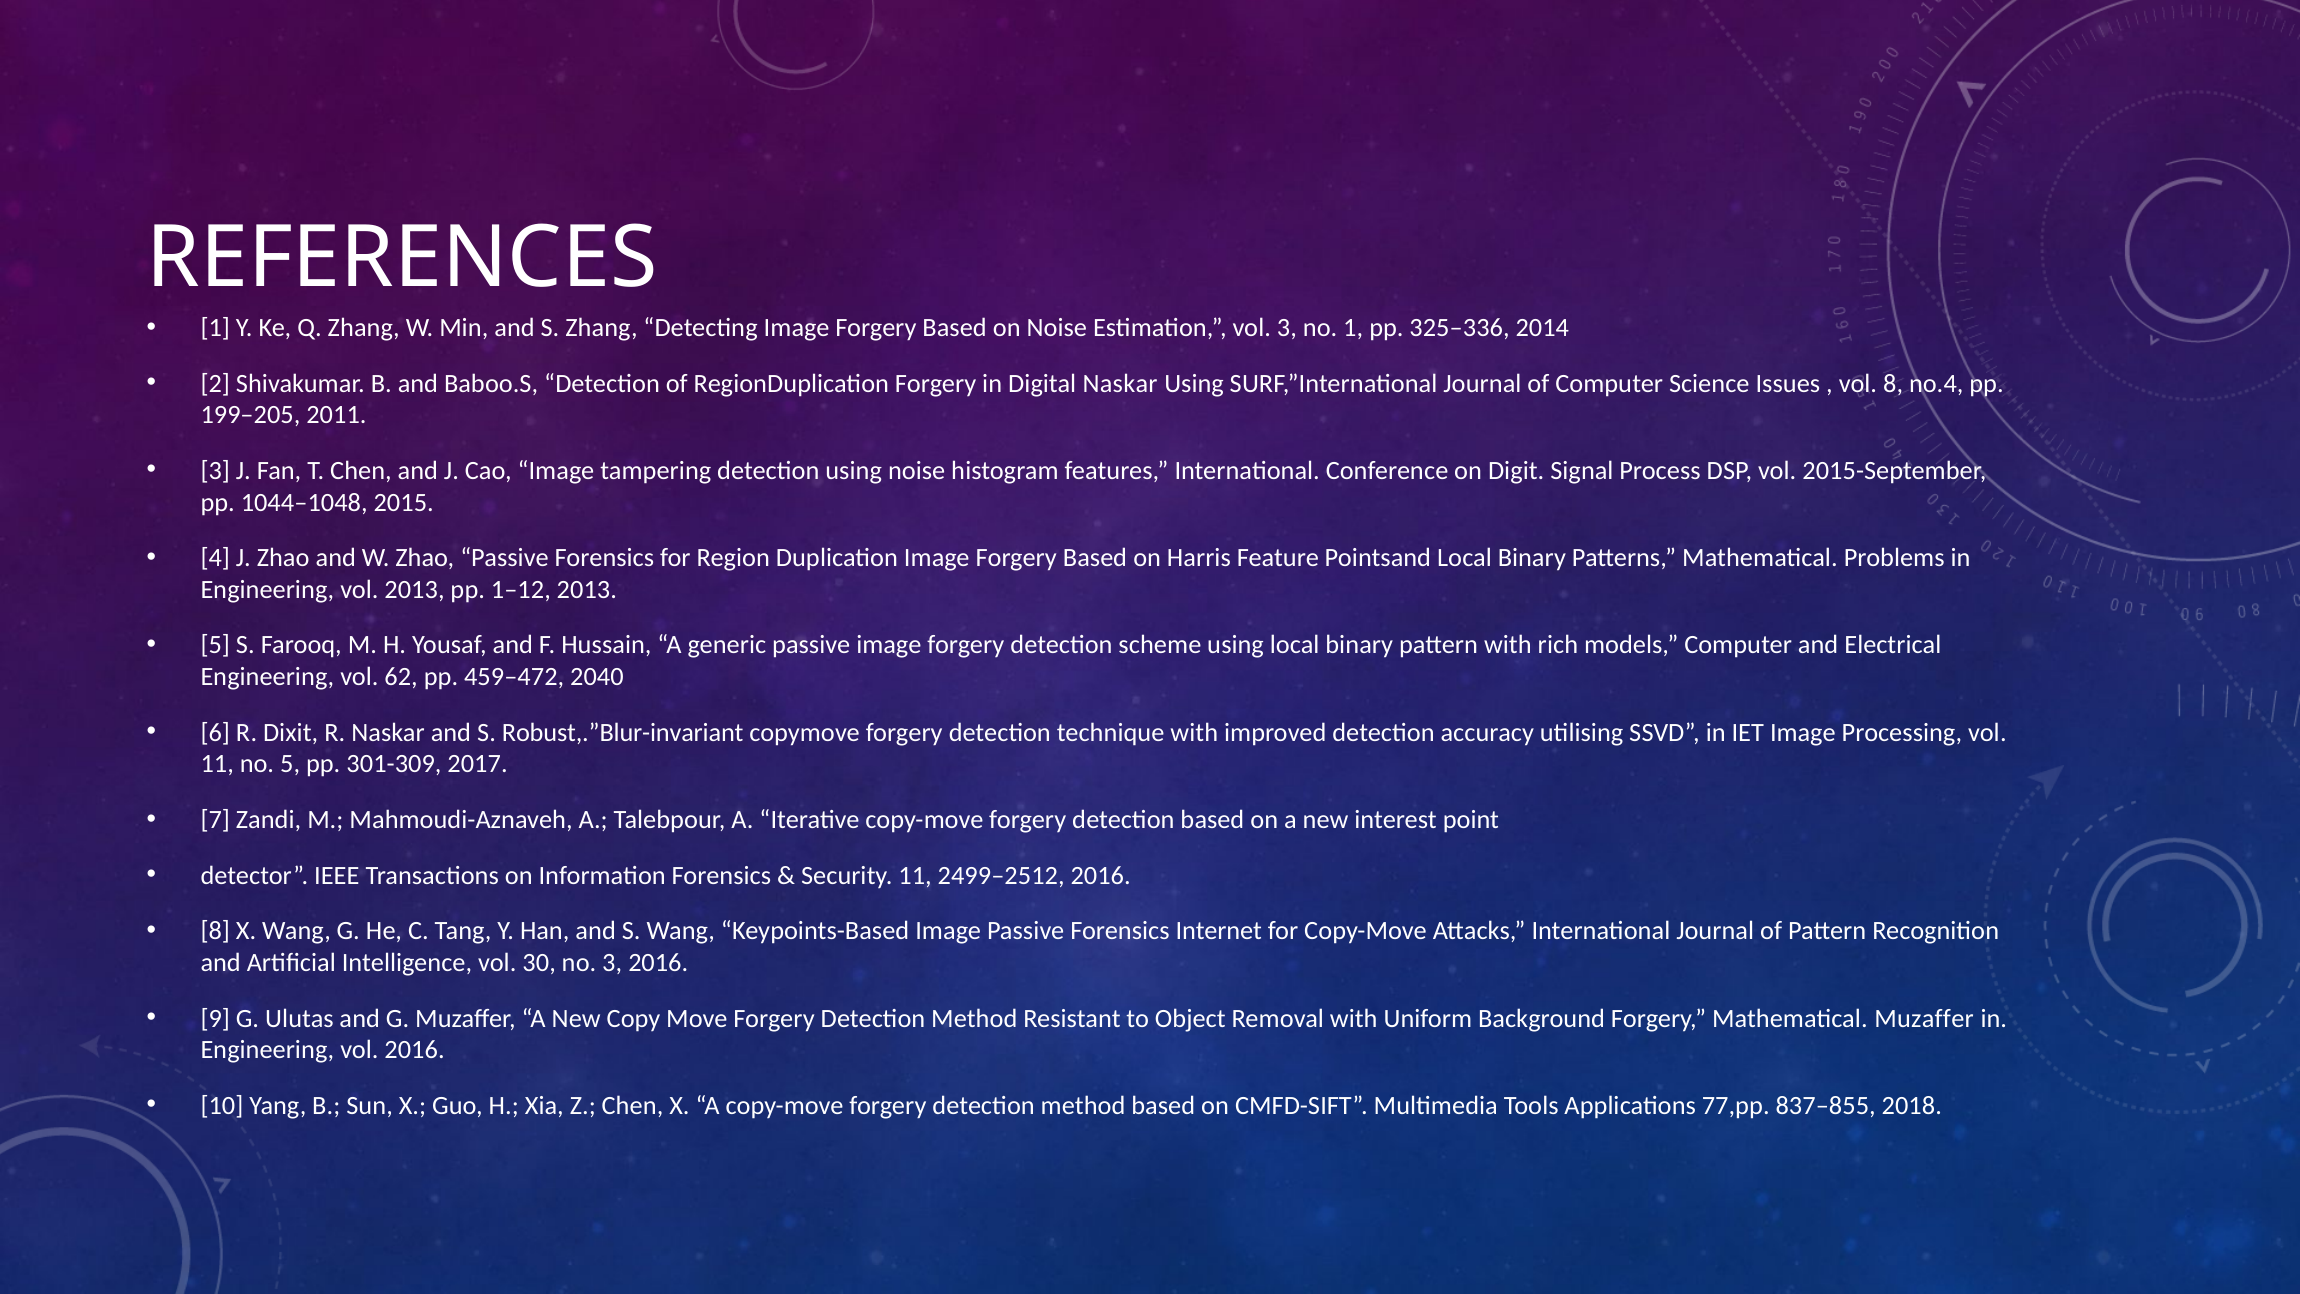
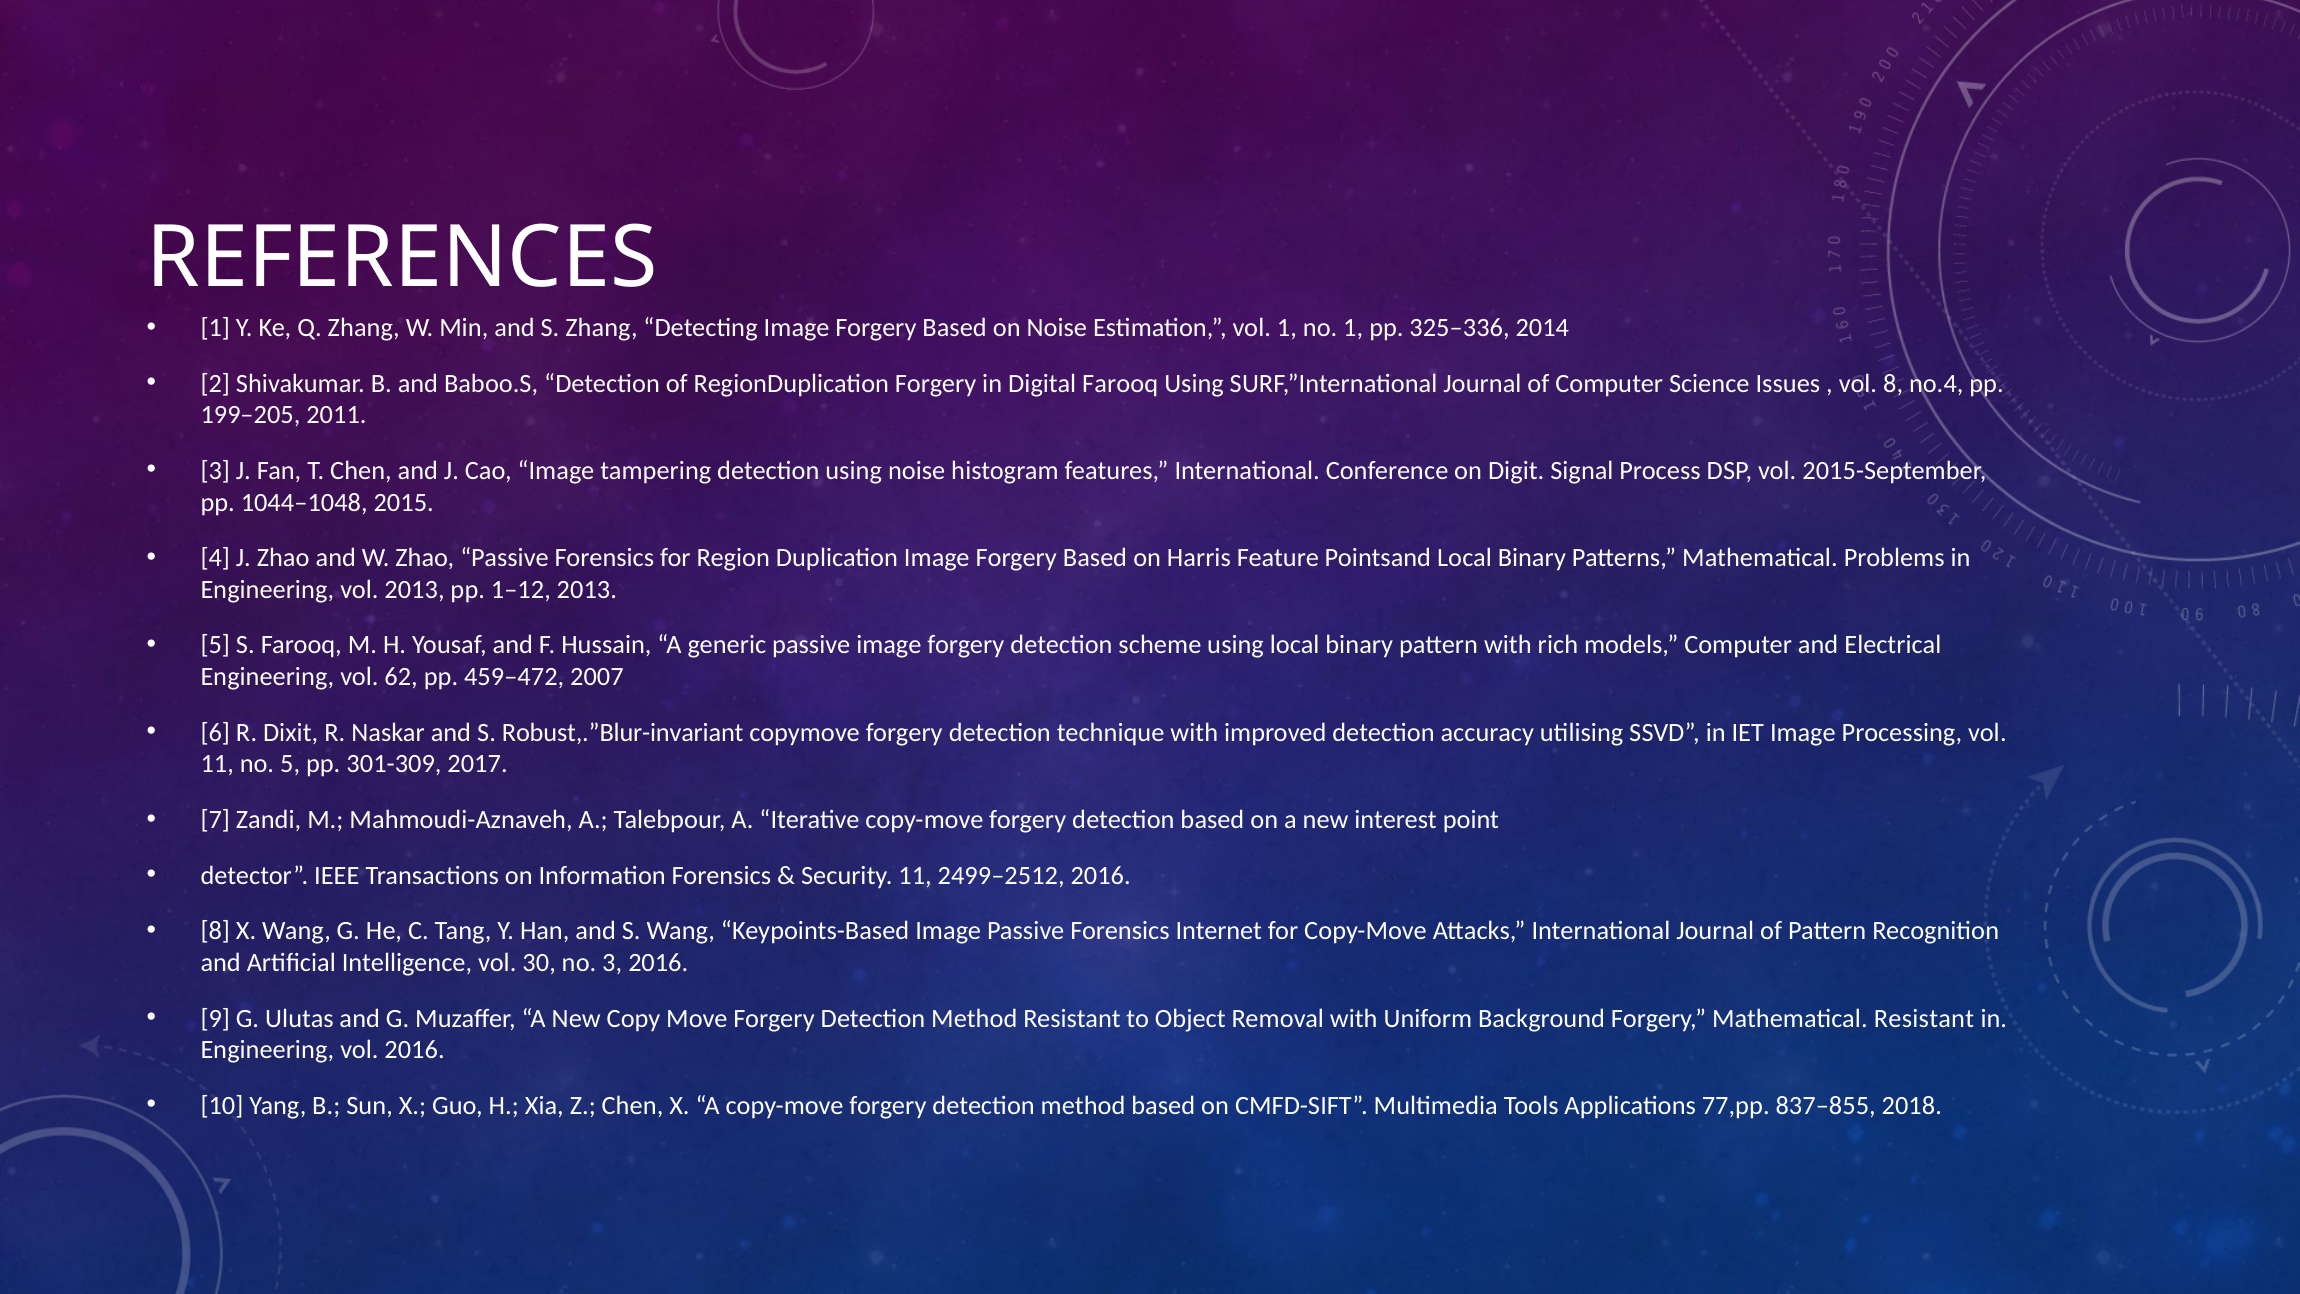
vol 3: 3 -> 1 (1287, 328)
Digital Naskar: Naskar -> Farooq (1120, 383)
2040: 2040 -> 2007 (597, 677)
Mathematical Muzaffer: Muzaffer -> Resistant (1924, 1018)
